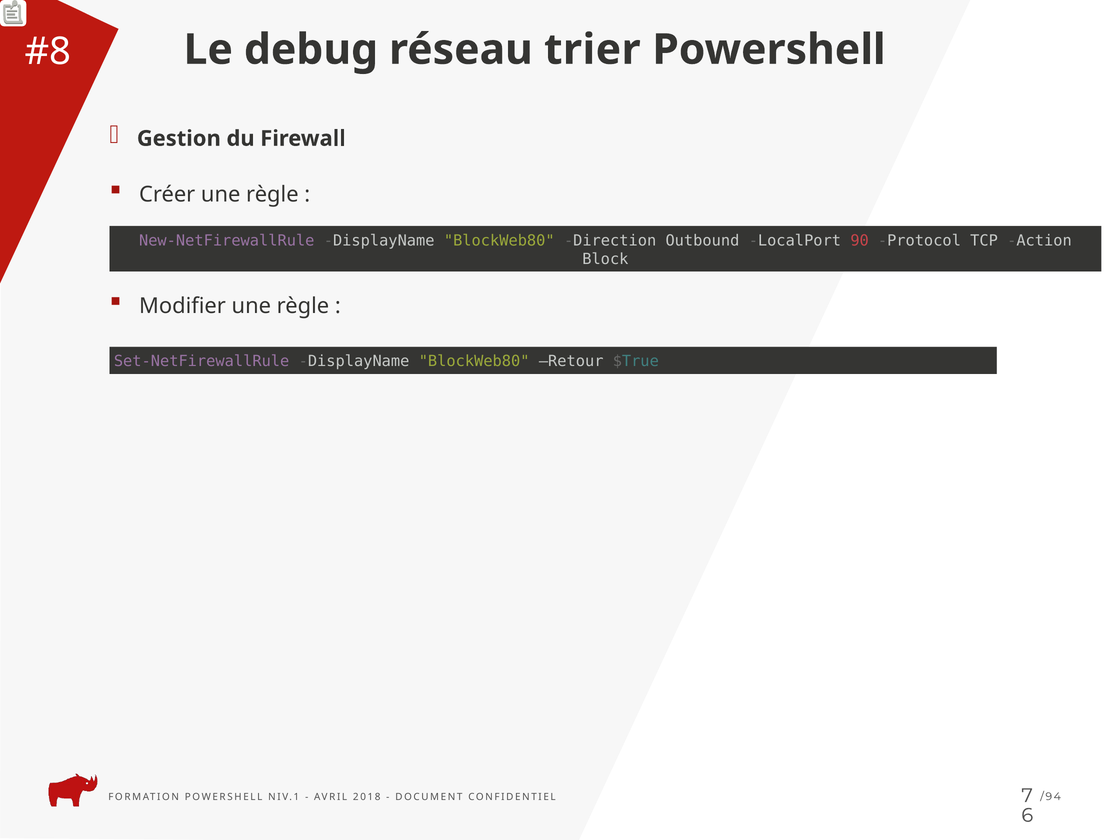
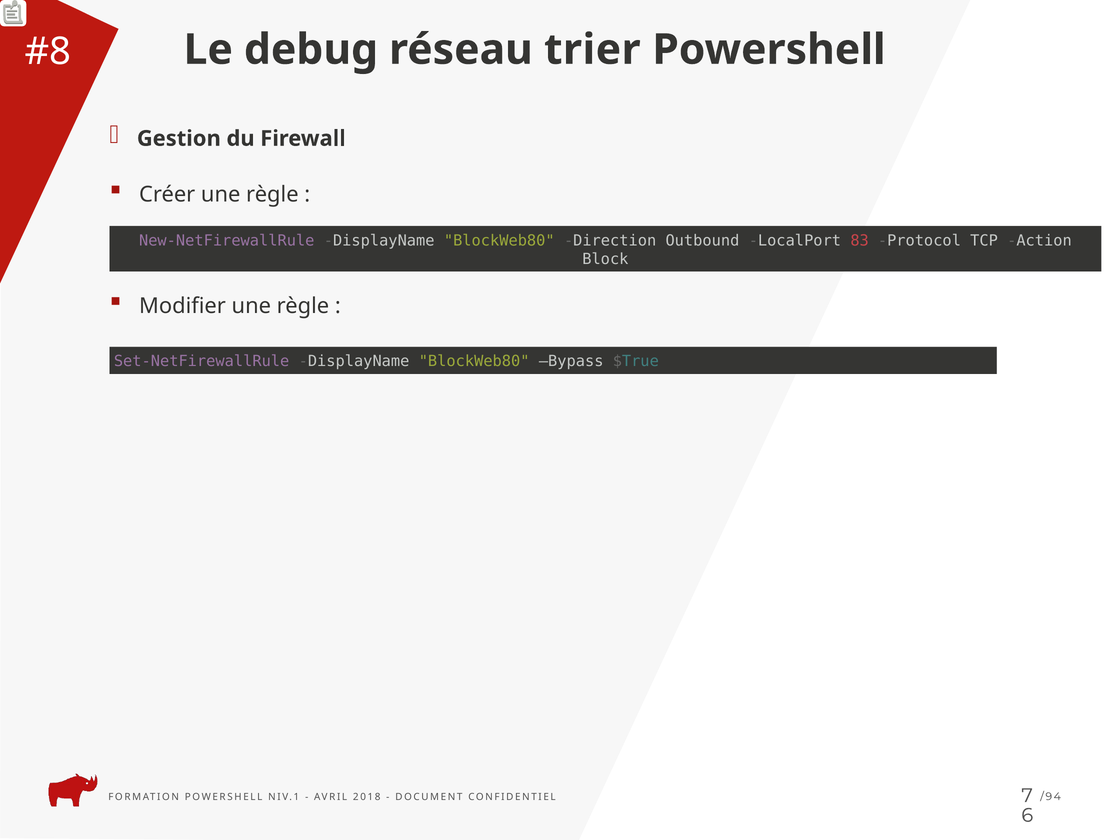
90: 90 -> 83 (860, 241)
Retour: Retour -> Bypass (571, 361)
